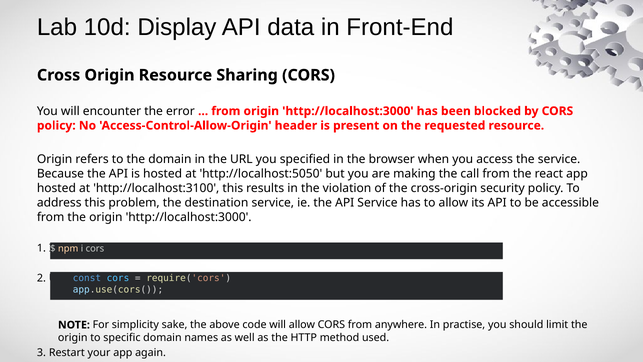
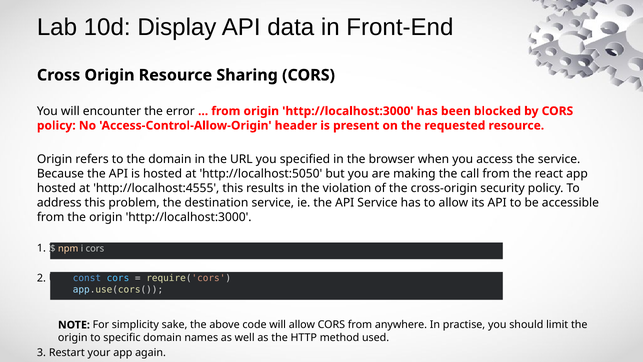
http://localhost:3100: http://localhost:3100 -> http://localhost:4555 (156, 188)
